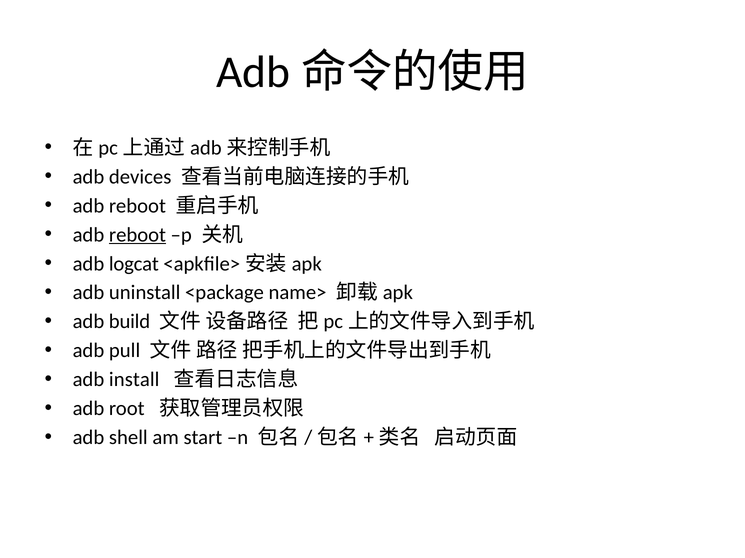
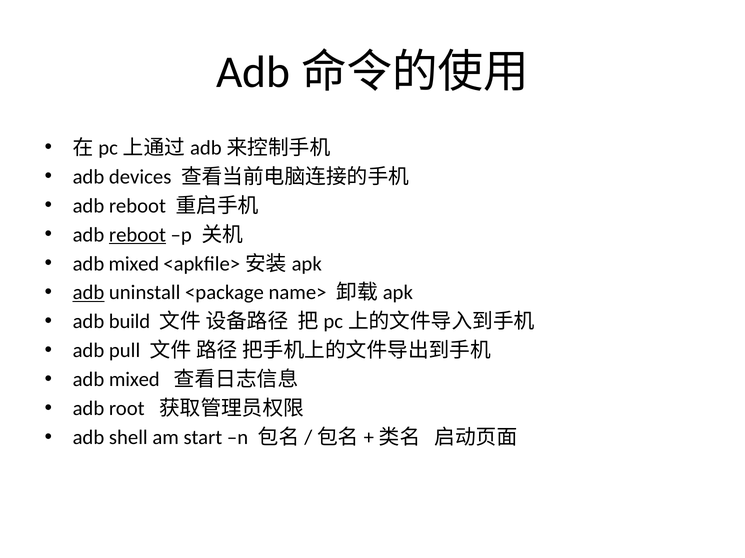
logcat: logcat -> mixed (134, 264)
adb underline: none -> present (88, 293)
install: install -> mixed (134, 380)
